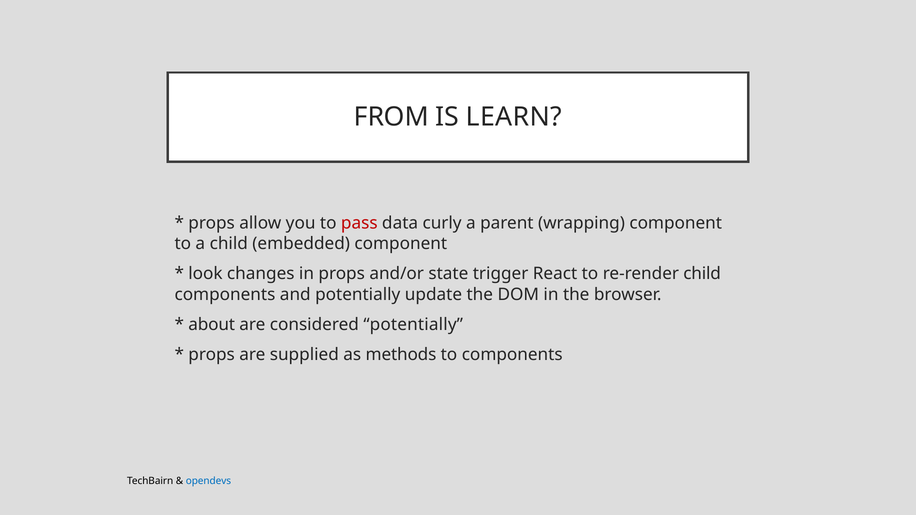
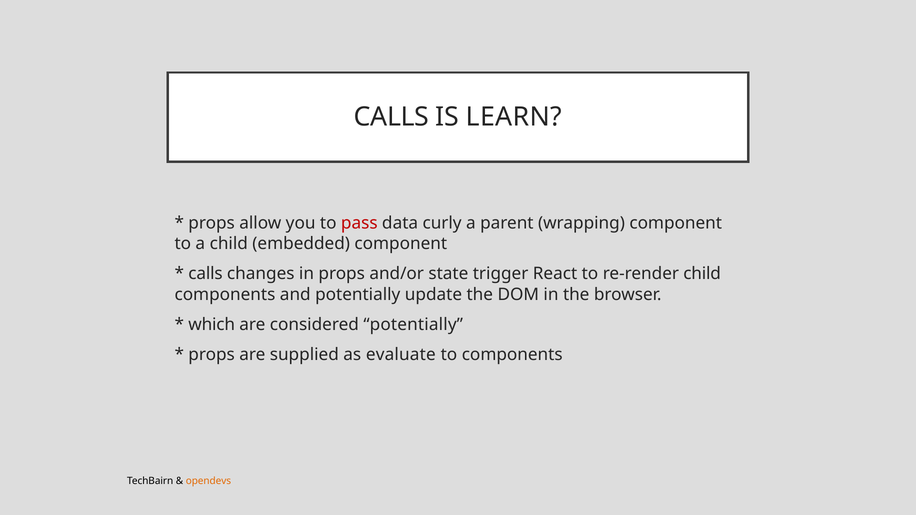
FROM: FROM -> CALLS (391, 117)
look: look -> calls (206, 274)
about: about -> which (212, 325)
methods: methods -> evaluate (401, 355)
opendevs colour: blue -> orange (208, 481)
